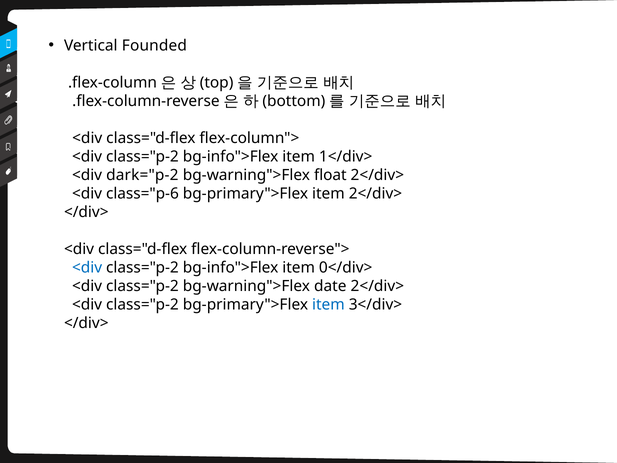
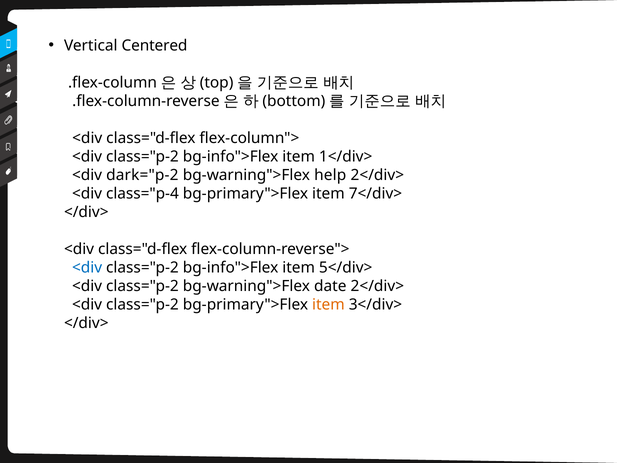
Founded: Founded -> Centered (155, 46)
float: float -> help (330, 175)
class="p-6: class="p-6 -> class="p-4 (142, 194)
item 2</div>: 2</div> -> 7</div> (375, 194)
0</div>: 0</div> -> 5</div> (346, 268)
item colour: blue -> orange (328, 305)
